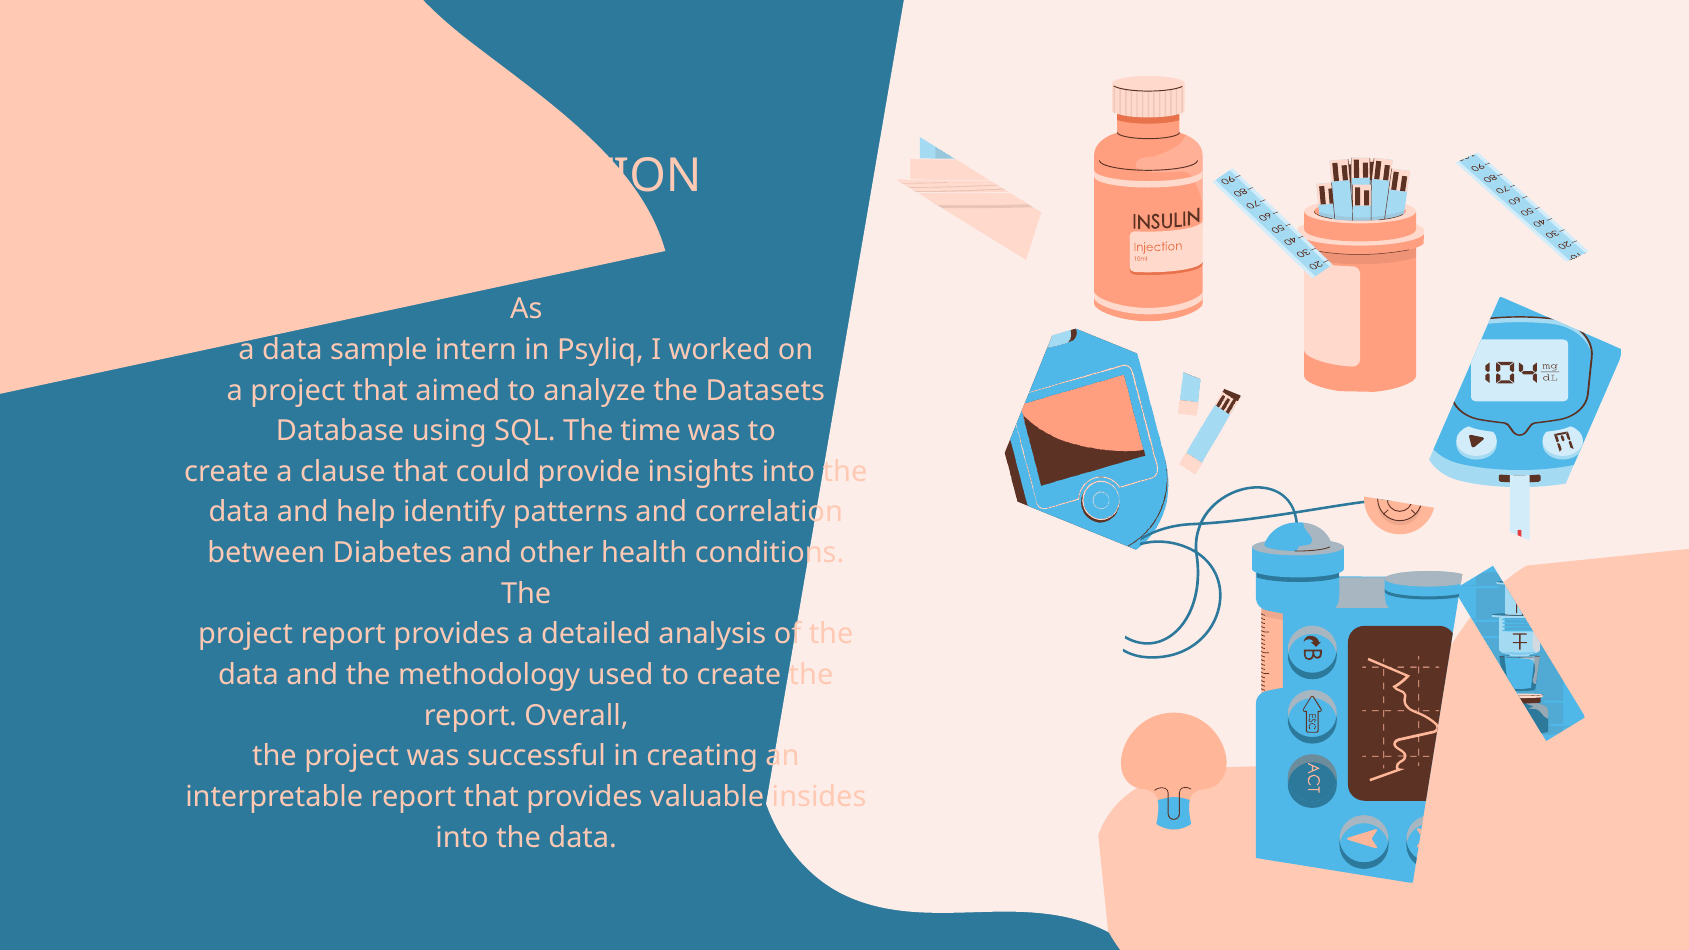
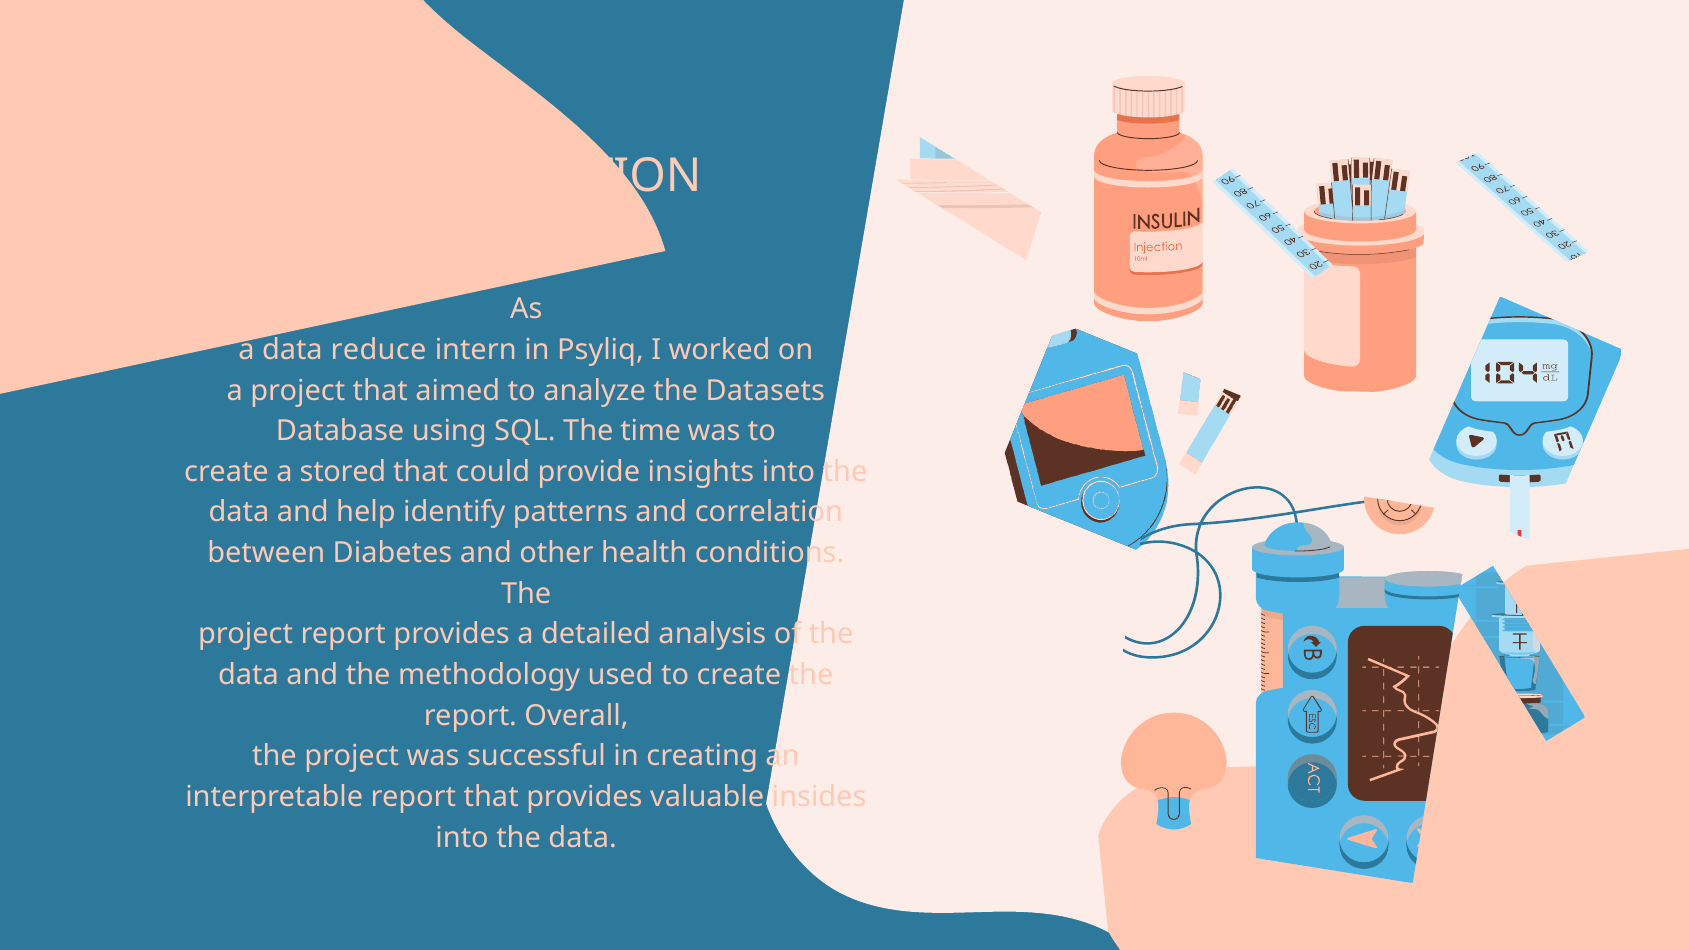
sample: sample -> reduce (379, 350)
clause: clause -> stored (343, 472)
